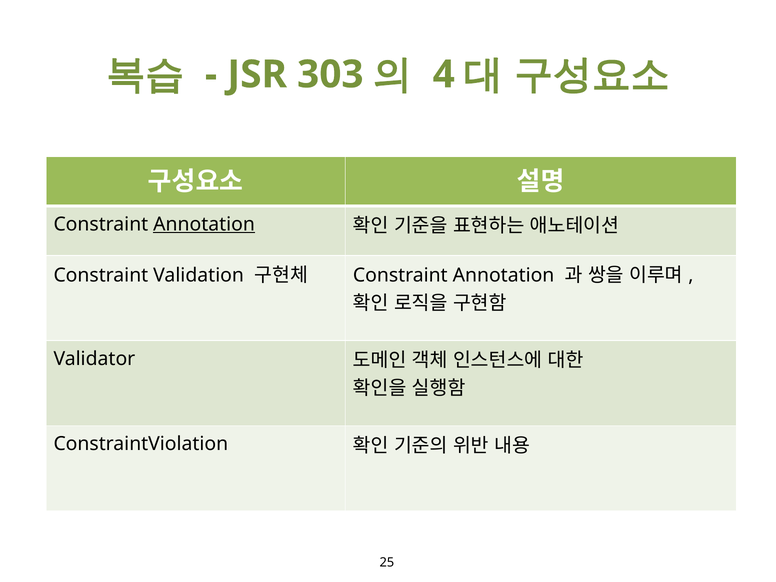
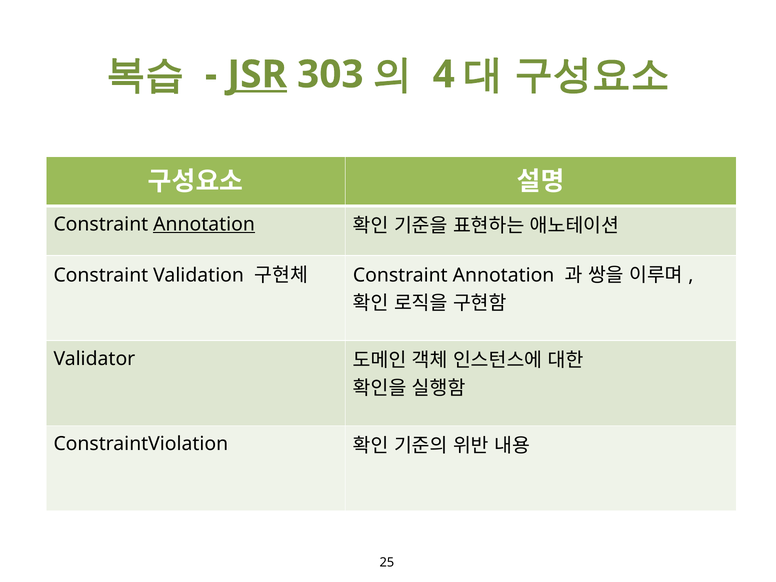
JSR underline: none -> present (257, 75)
